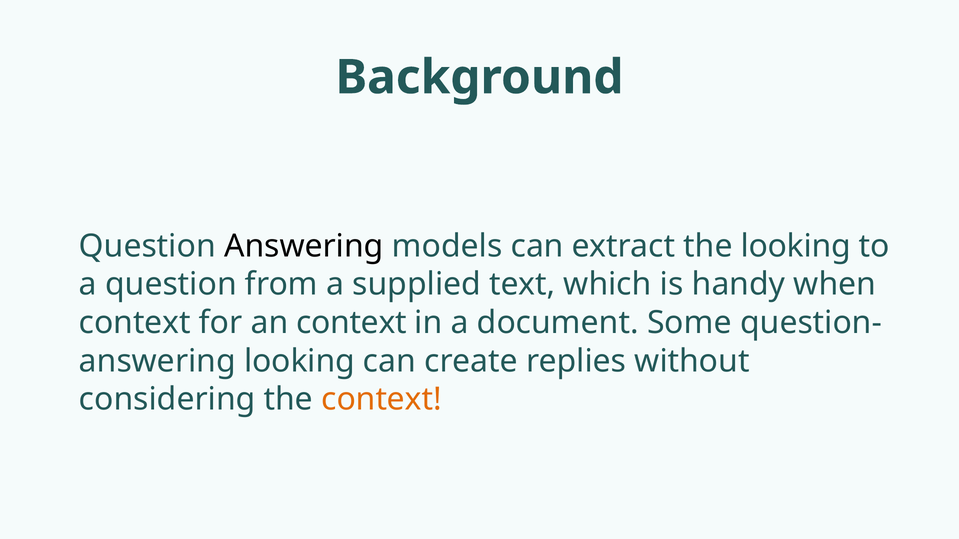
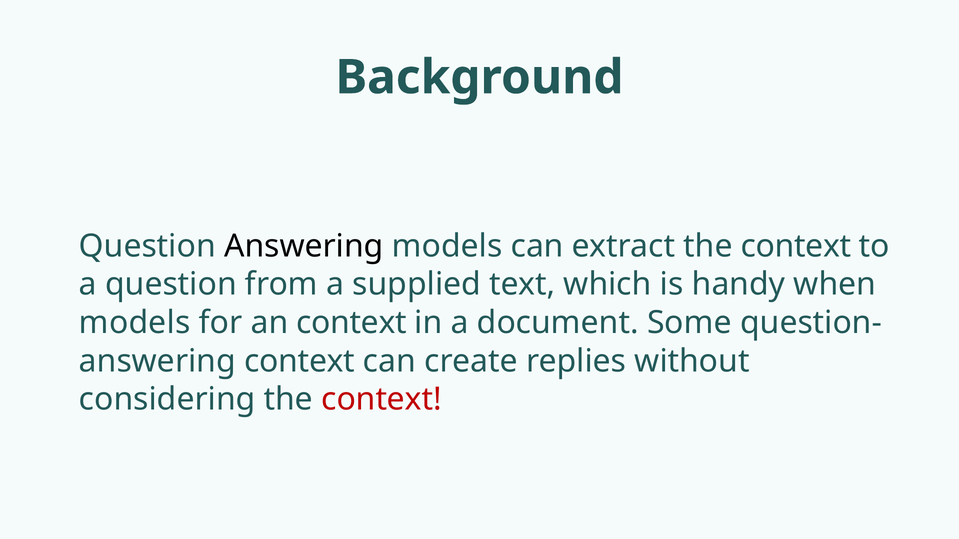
extract the looking: looking -> context (796, 246)
context: context -> models (135, 323)
answering looking: looking -> context (300, 361)
context colour: orange -> red (382, 400)
